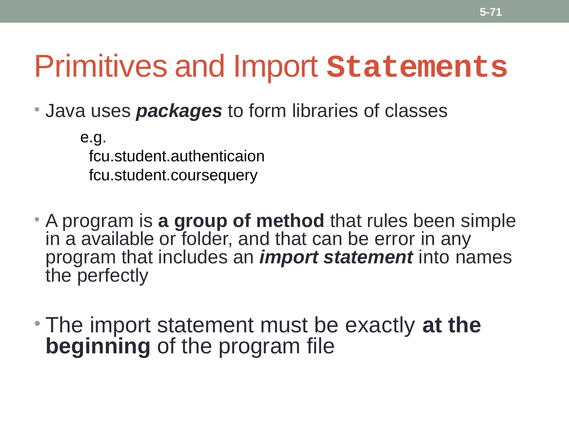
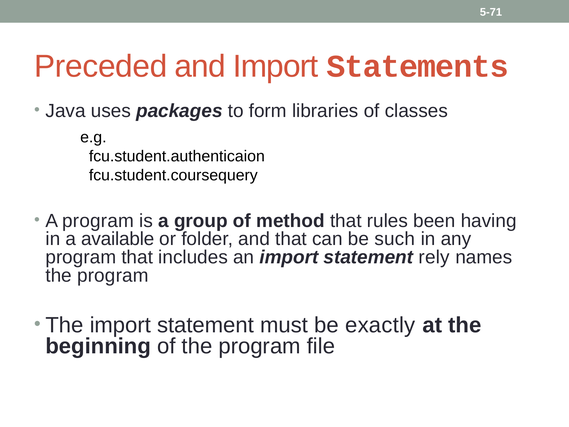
Primitives: Primitives -> Preceded (101, 66)
simple: simple -> having (489, 221)
error: error -> such (395, 239)
into: into -> rely (434, 257)
perfectly: perfectly -> program (113, 275)
